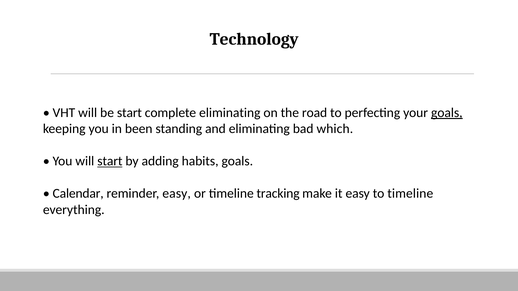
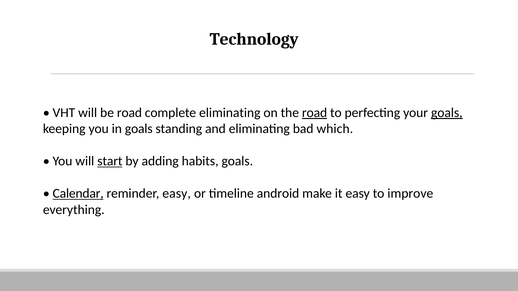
be start: start -> road (129, 113)
road underline: none -> present (315, 113)
in been: been -> goals (139, 129)
Calendar underline: none -> present (78, 194)
tracking: tracking -> android (278, 194)
to timeline: timeline -> improve (410, 194)
